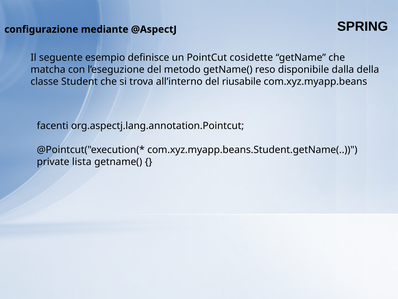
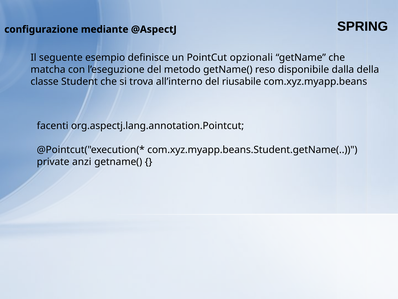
cosidette: cosidette -> opzionali (251, 58)
lista: lista -> anzi (82, 162)
